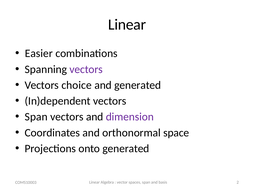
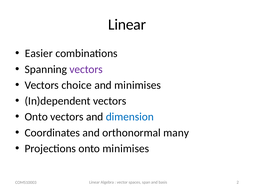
and generated: generated -> minimises (138, 85)
Span: Span -> Onto (36, 117)
dimension colour: purple -> blue (130, 117)
space: space -> many (176, 132)
onto generated: generated -> minimises (126, 148)
